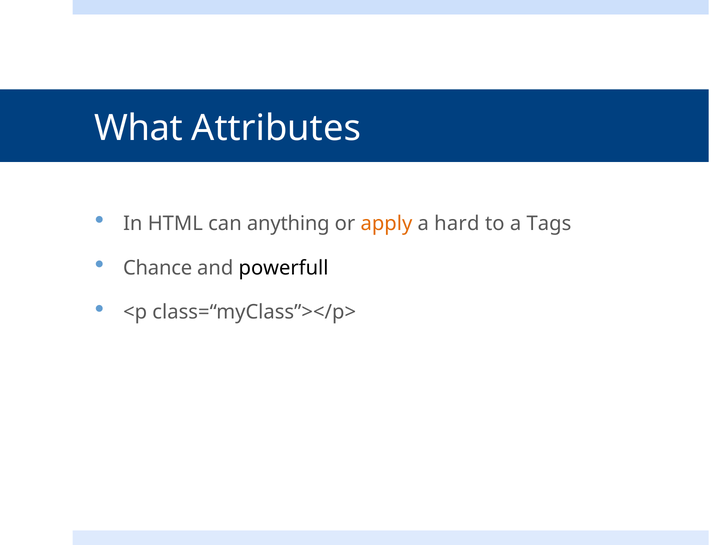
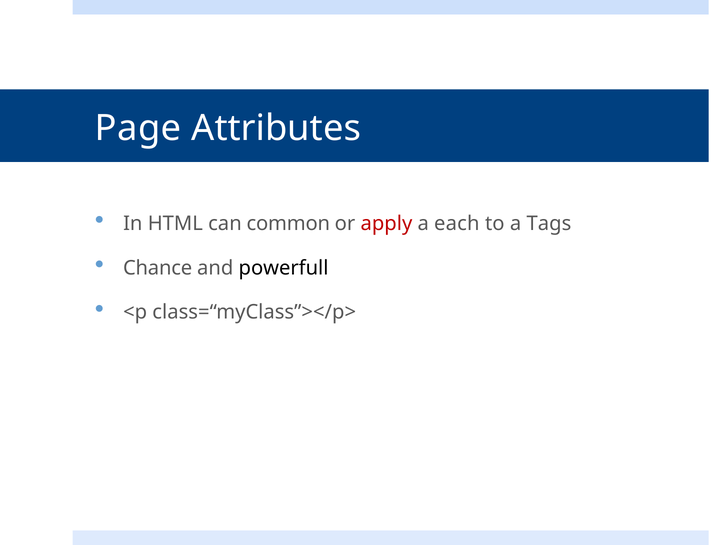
What: What -> Page (138, 128)
anything: anything -> common (288, 224)
apply colour: orange -> red (386, 224)
hard: hard -> each (457, 224)
